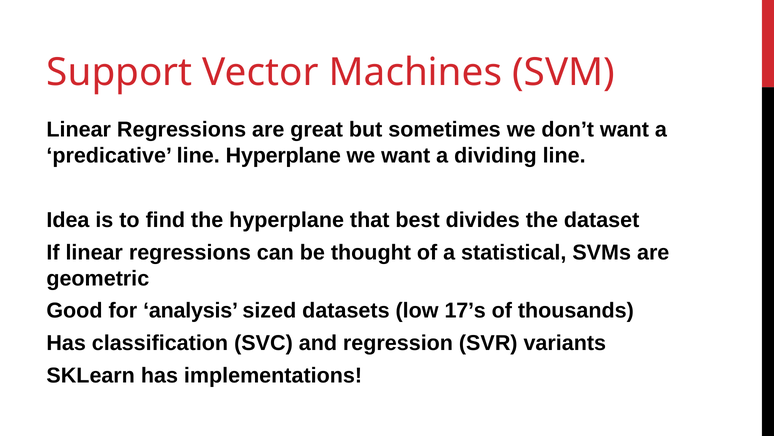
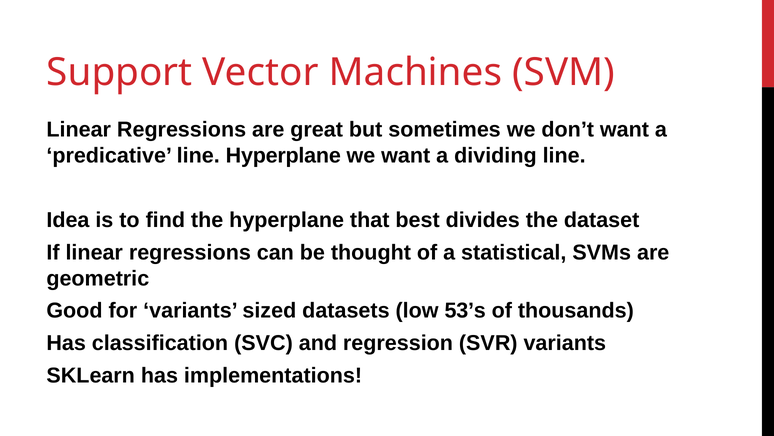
for analysis: analysis -> variants (190, 310)
17’s: 17’s -> 53’s (465, 310)
